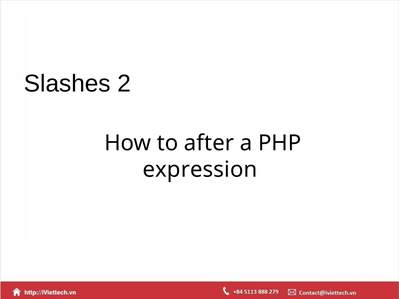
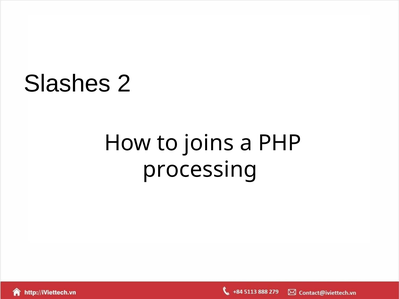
after: after -> joins (209, 143)
expression: expression -> processing (200, 170)
